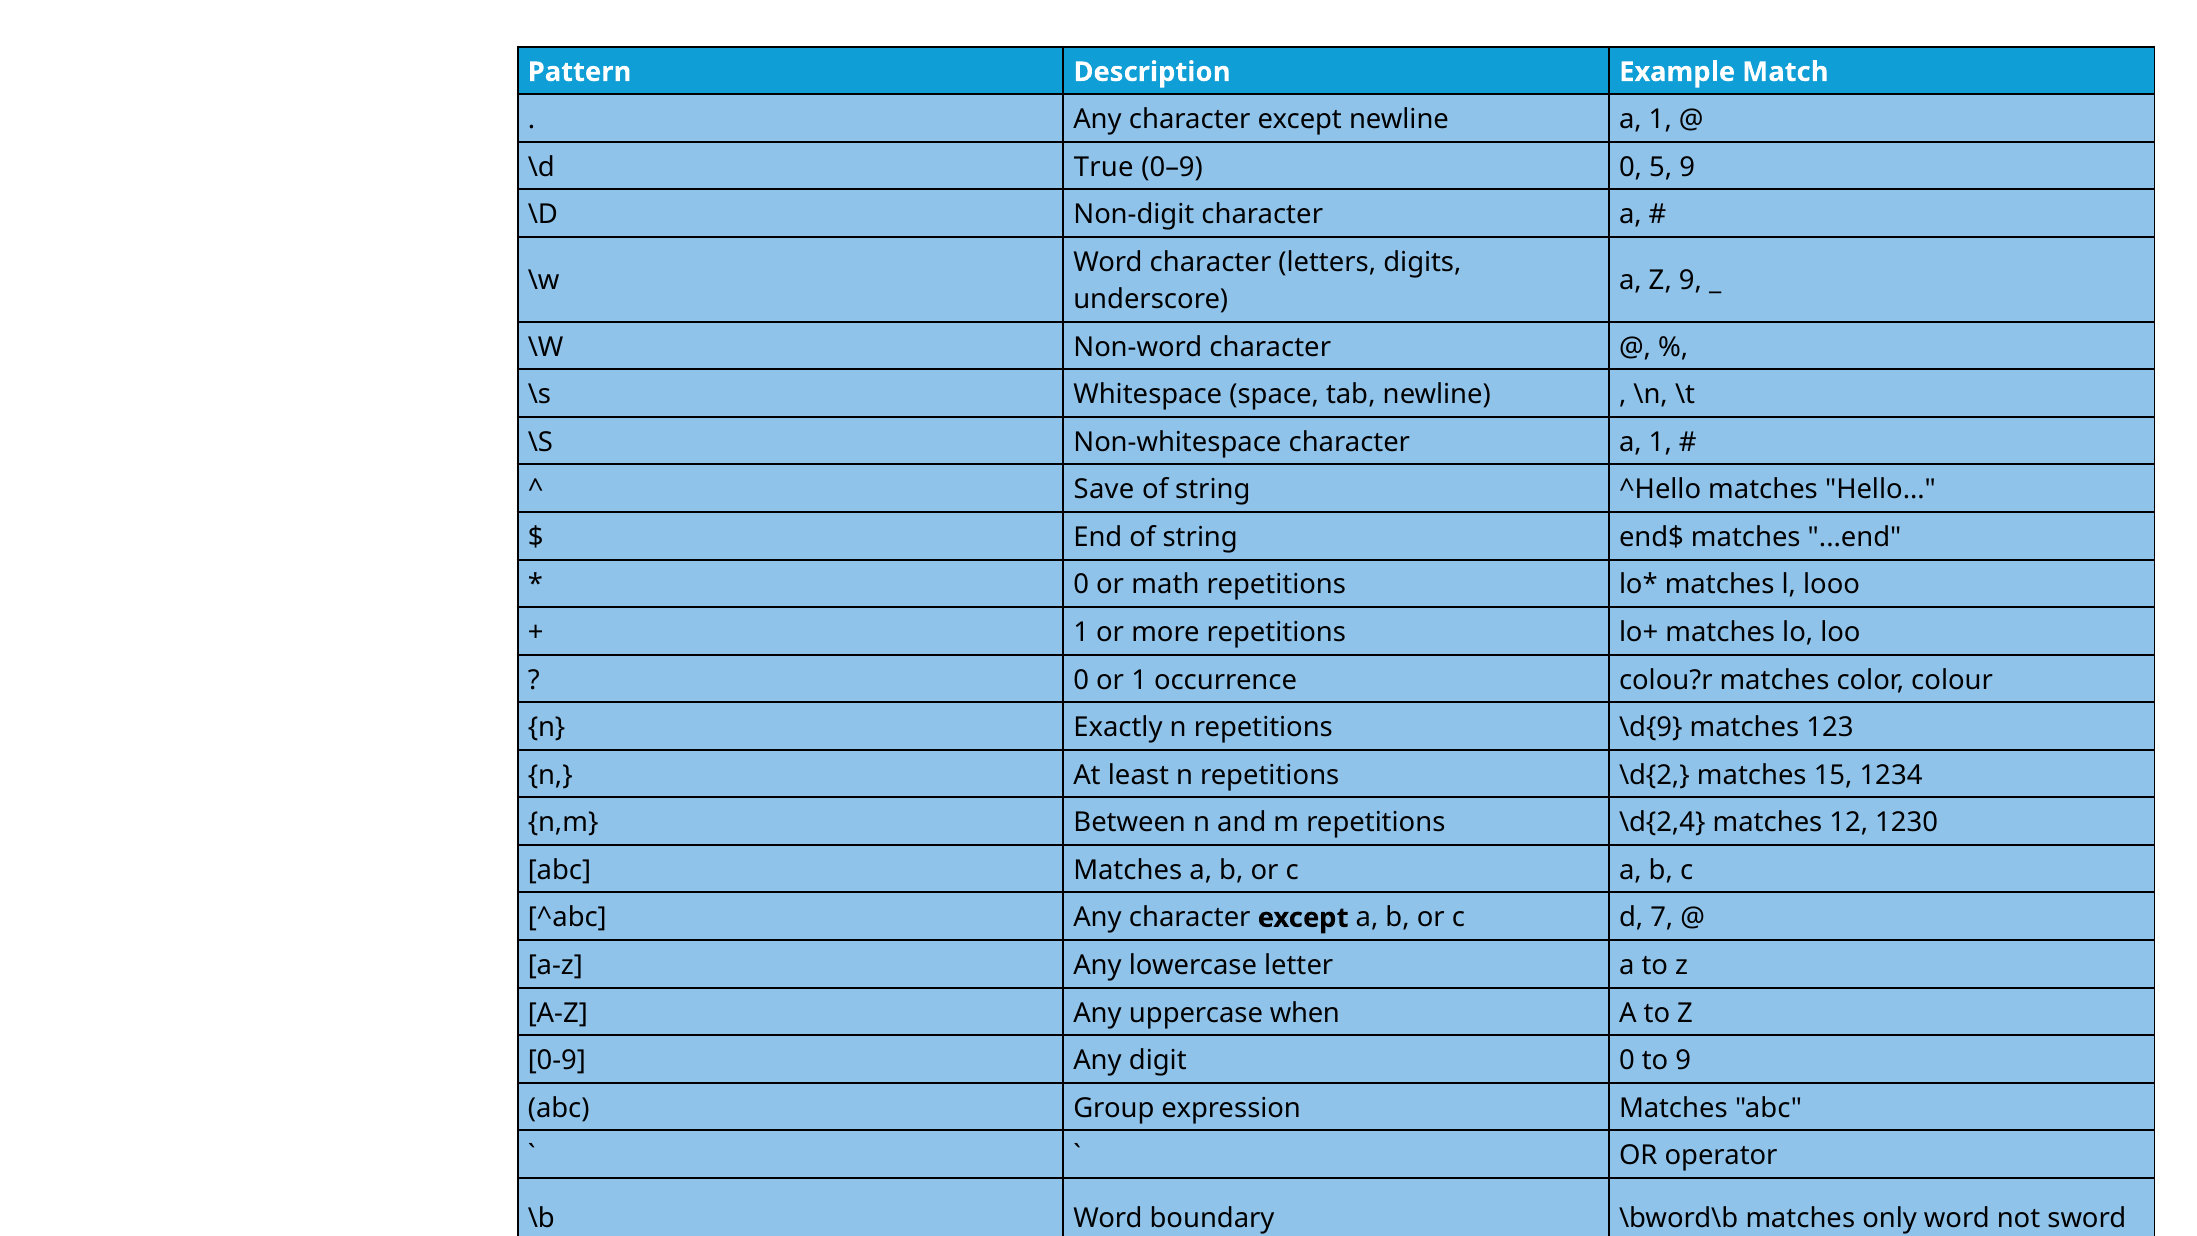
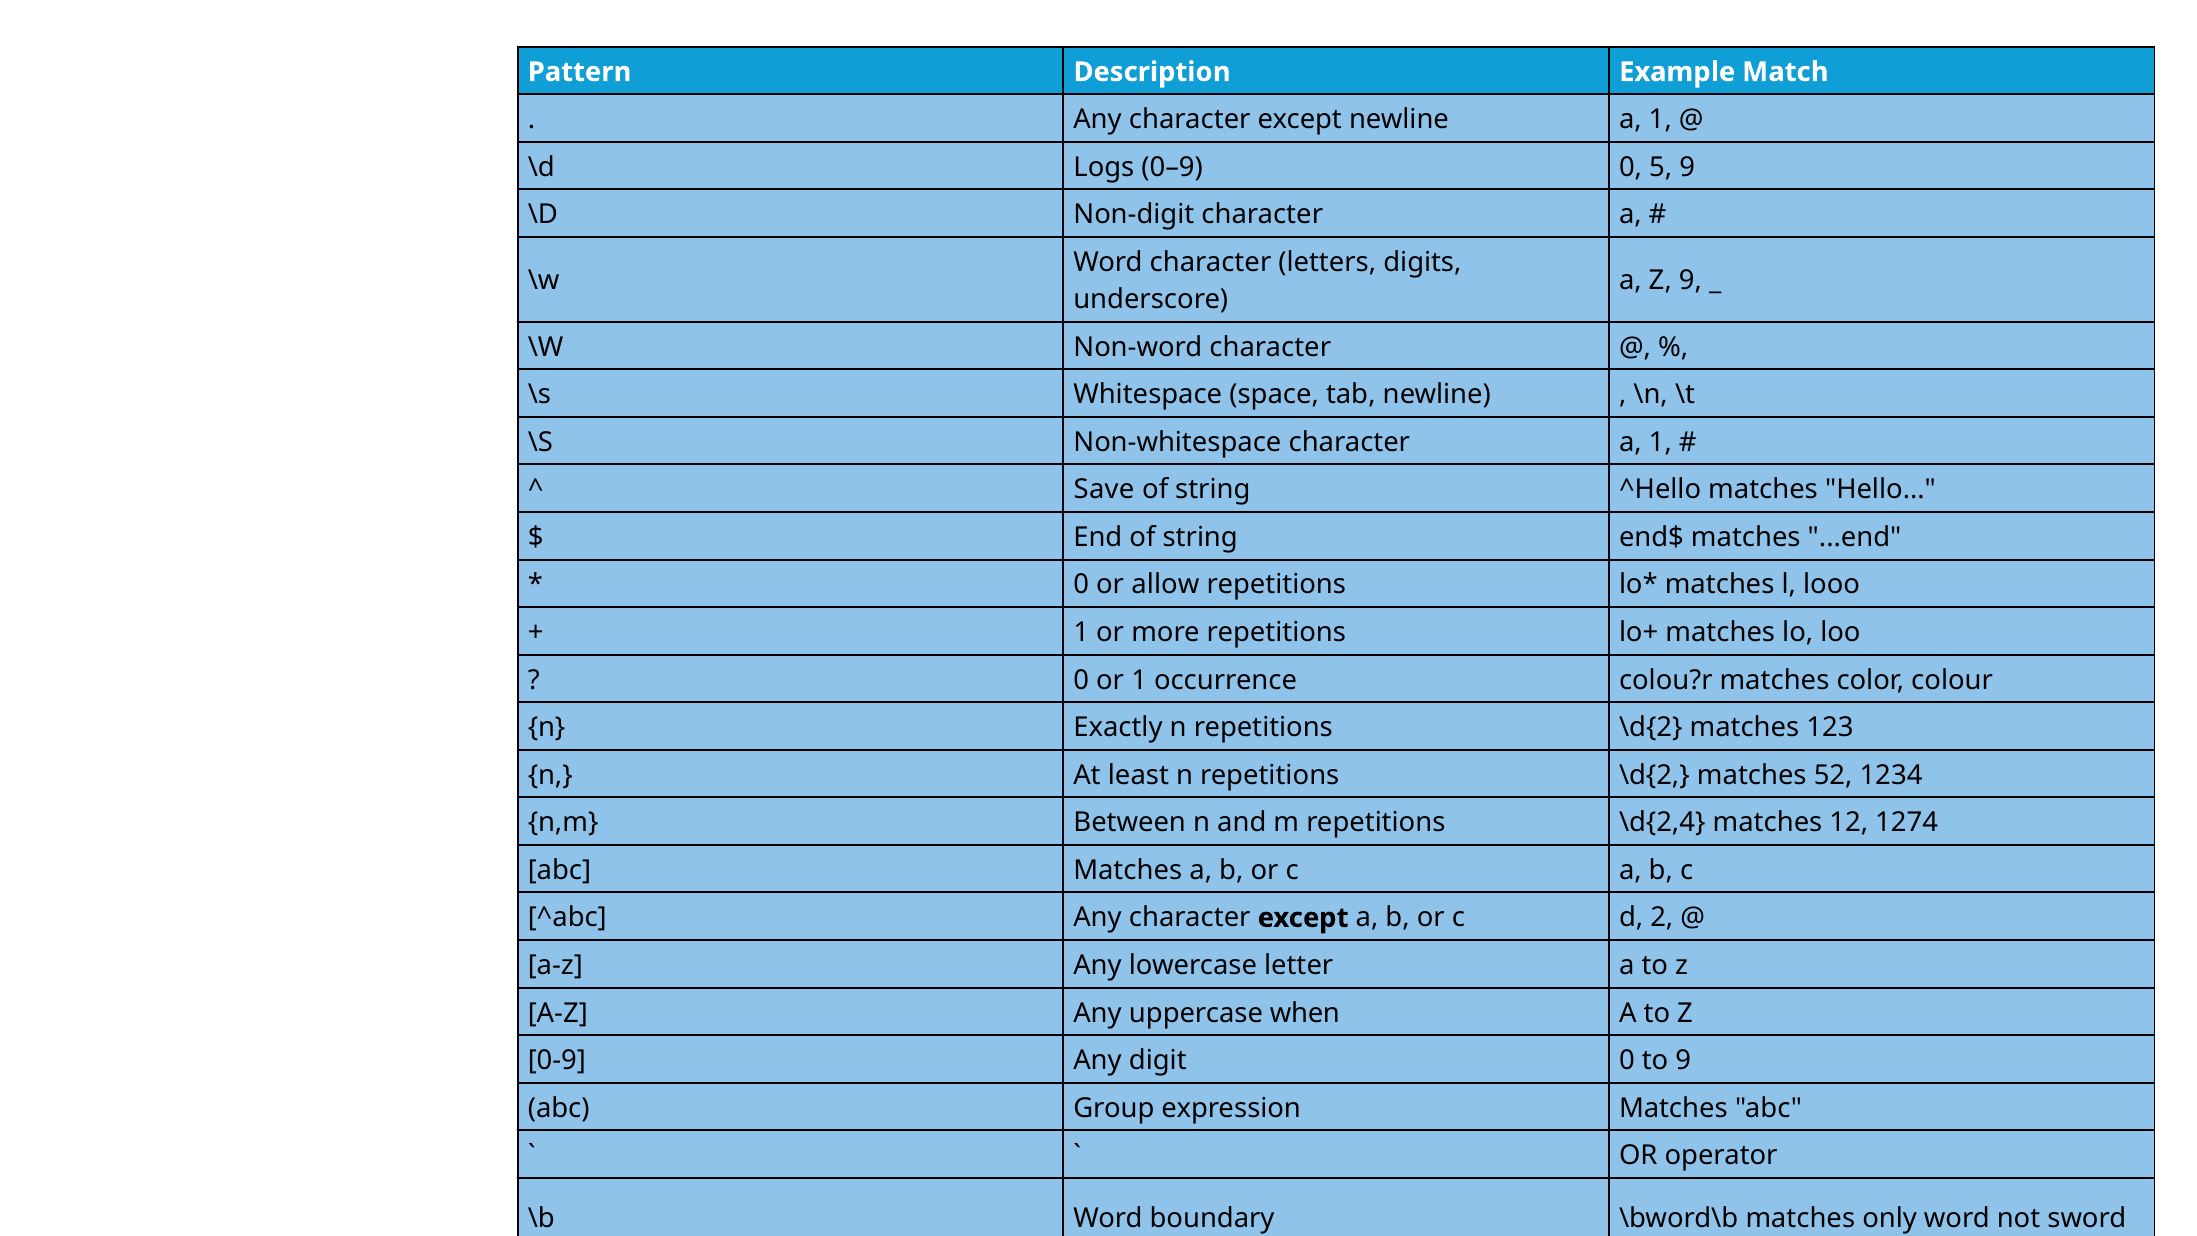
True: True -> Logs (1104, 167)
math: math -> allow (1165, 585)
Exactly n repetitions \d{9: \d{9 -> \d{2 (1651, 727)
15: 15 -> 52 (1833, 775)
1230: 1230 -> 1274 (1907, 823)
7: 7 -> 2 (1662, 918)
